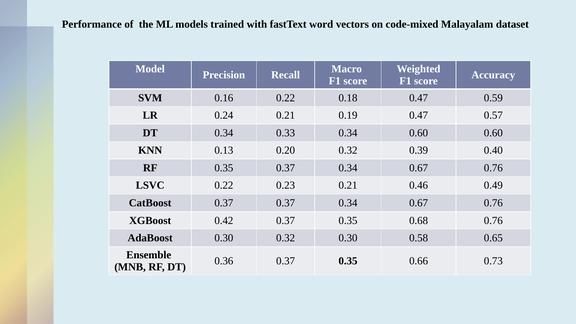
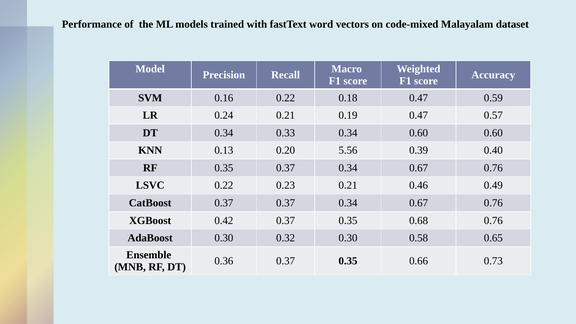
0.20 0.32: 0.32 -> 5.56 (348, 150)
